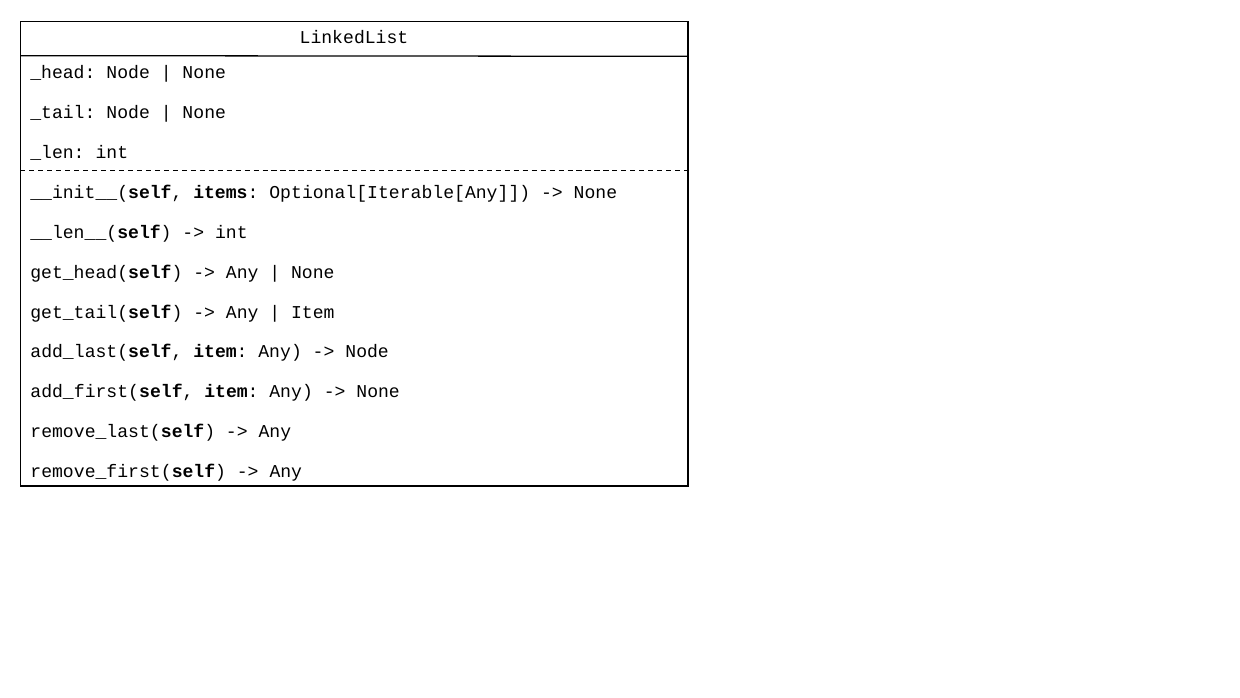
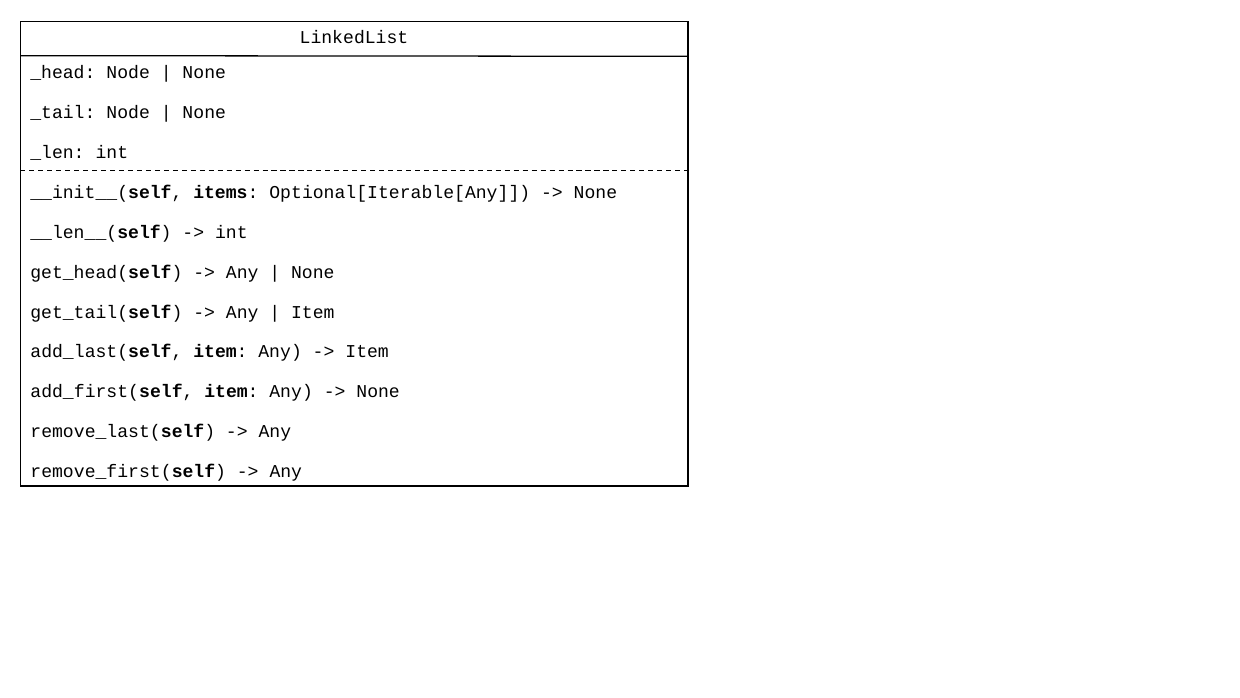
Node: Node -> Item (367, 352)
